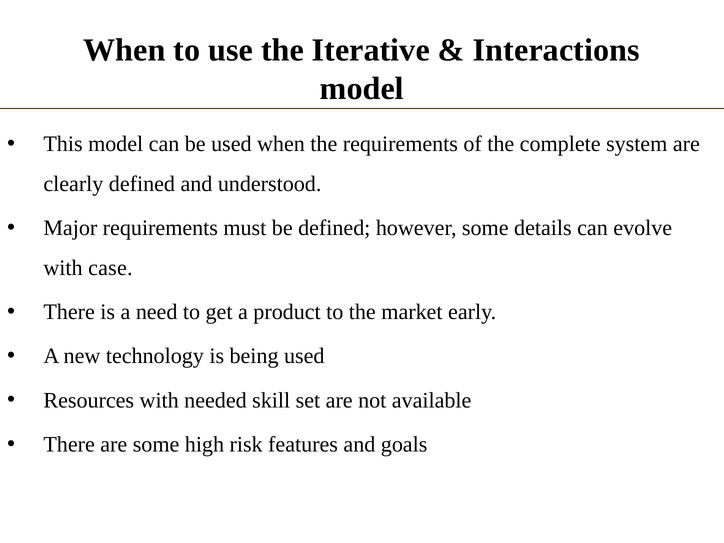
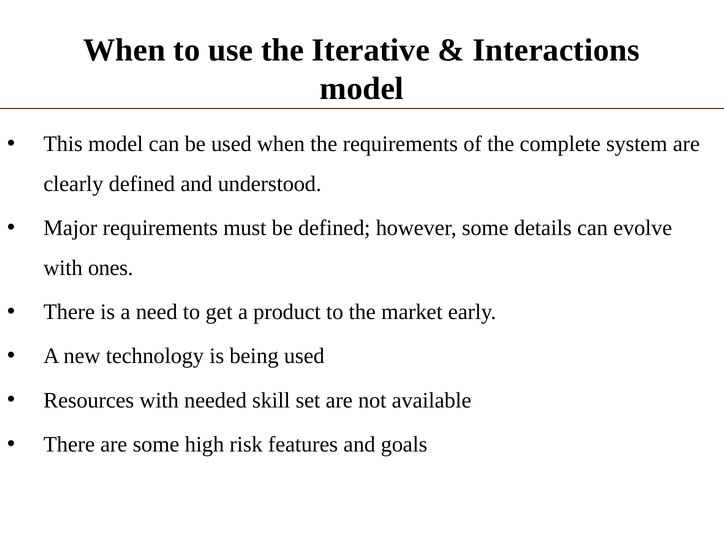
case: case -> ones (111, 268)
